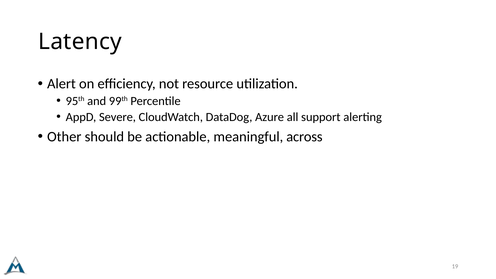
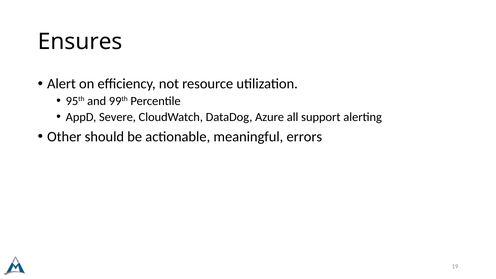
Latency: Latency -> Ensures (80, 42)
across: across -> errors (304, 137)
